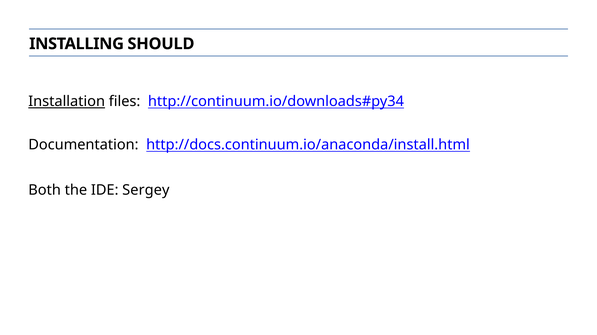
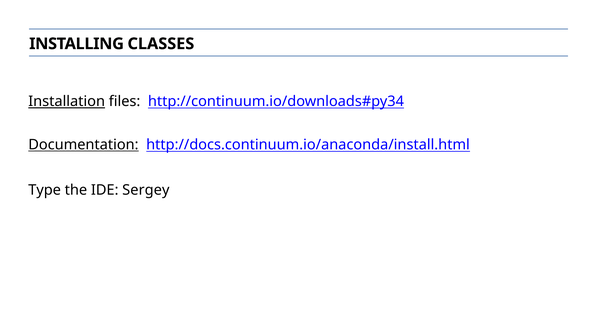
SHOULD: SHOULD -> CLASSES (161, 44)
Documentation underline: none -> present (83, 145)
Both: Both -> Type (45, 190)
